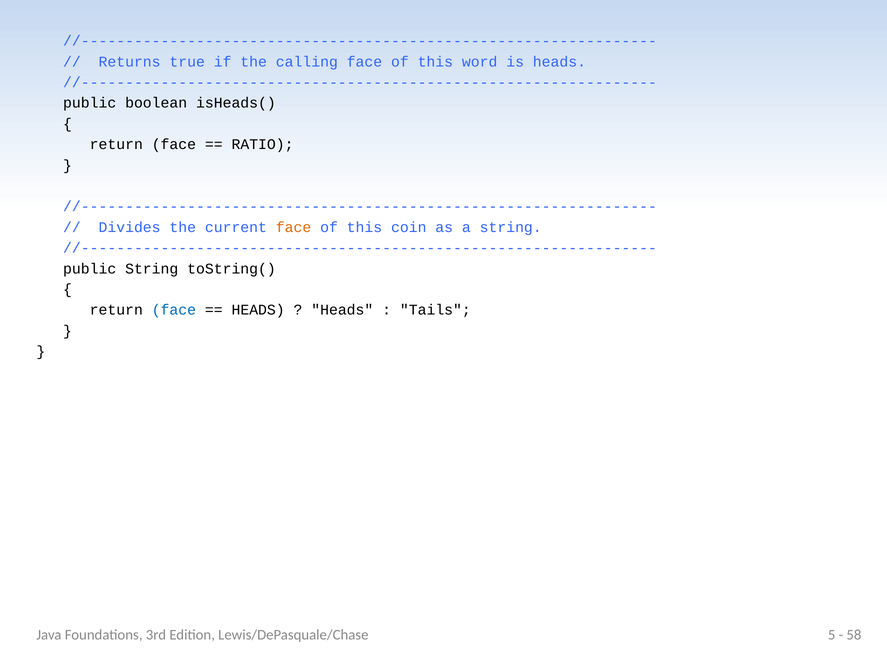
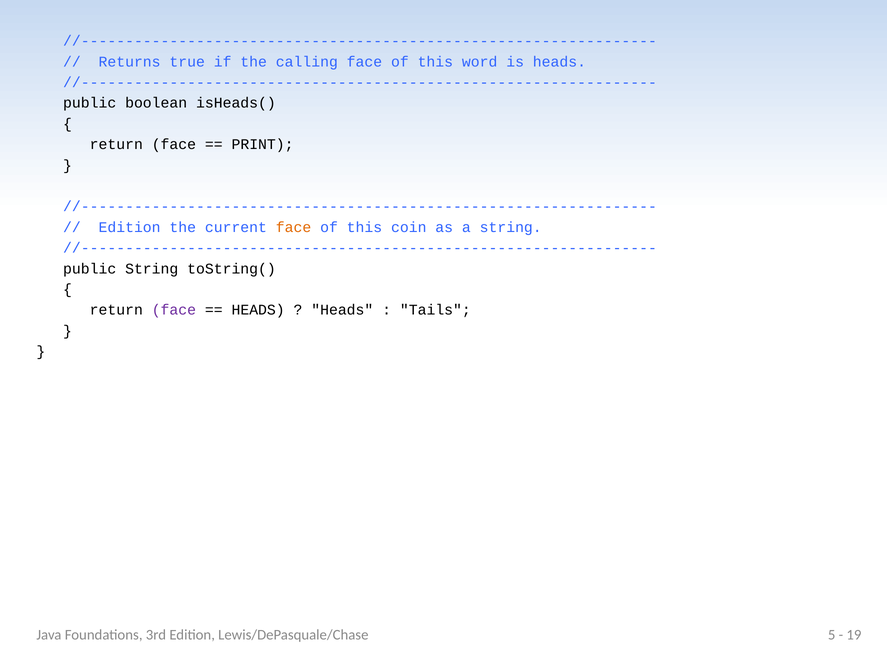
RATIO: RATIO -> PRINT (263, 145)
Divides: Divides -> Edition (130, 227)
face colour: blue -> purple (174, 310)
58: 58 -> 19 (854, 635)
